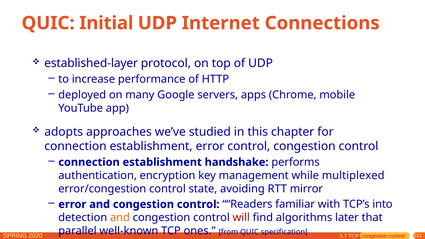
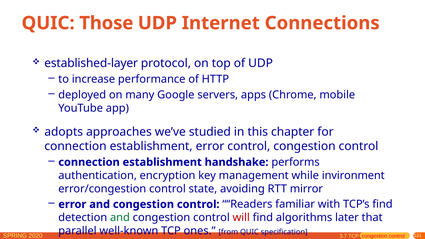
Initial: Initial -> Those (106, 23)
multiplexed: multiplexed -> invironment (353, 175)
TCP’s into: into -> find (382, 204)
and colour: orange -> green (120, 218)
